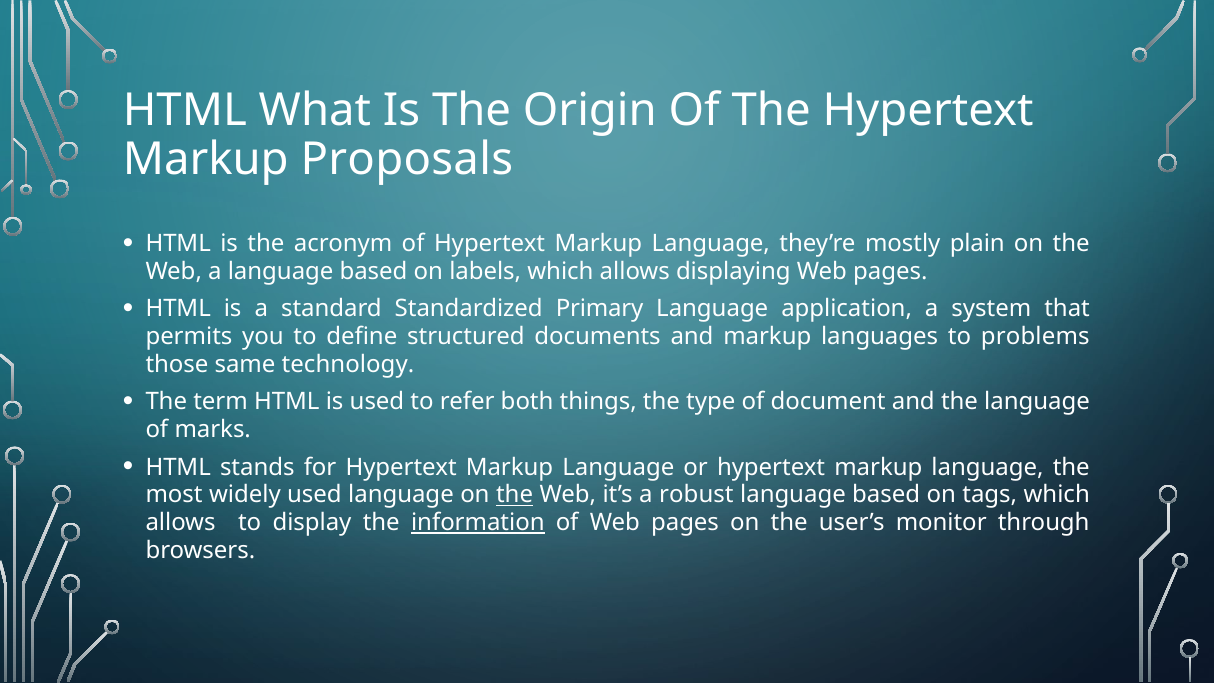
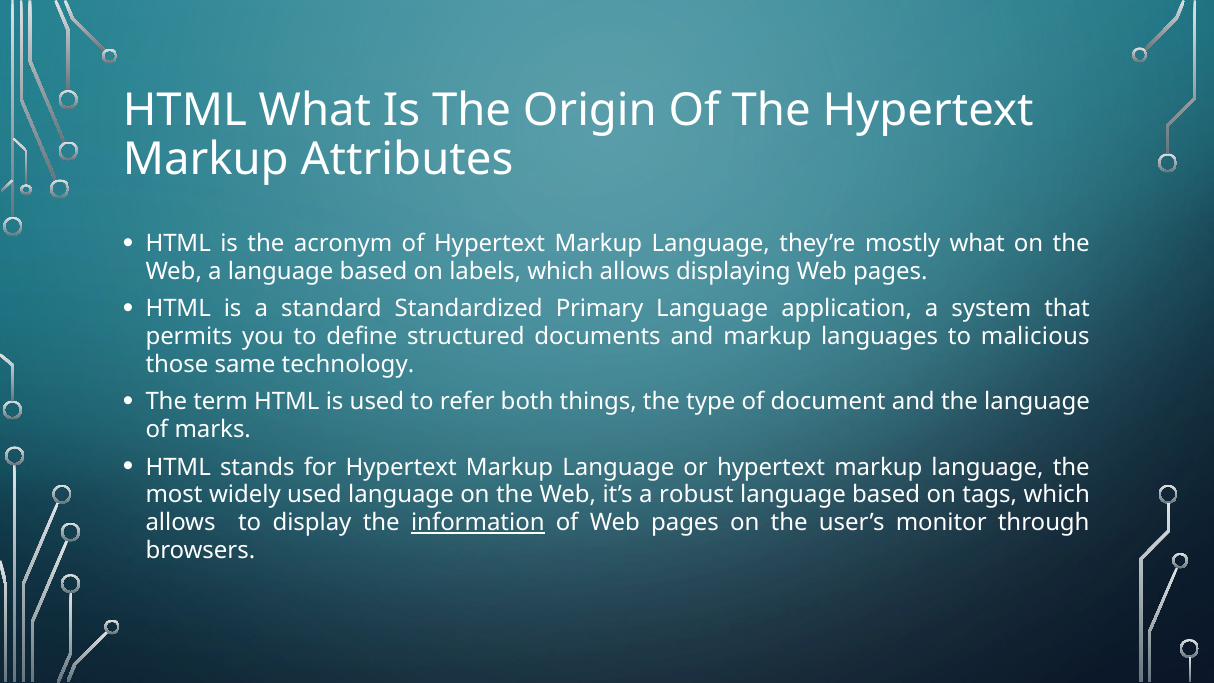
Proposals: Proposals -> Attributes (407, 159)
mostly plain: plain -> what (977, 243)
problems: problems -> malicious (1035, 336)
the underline: present -> none (515, 495)
